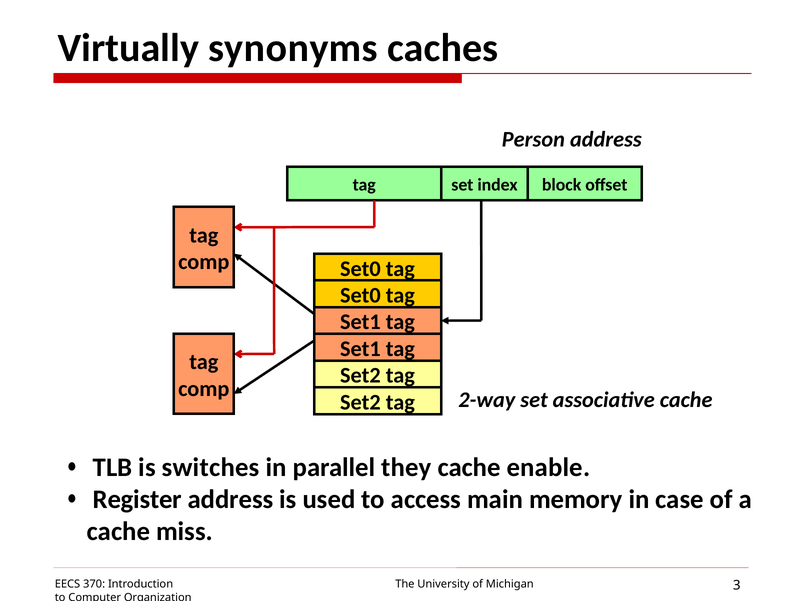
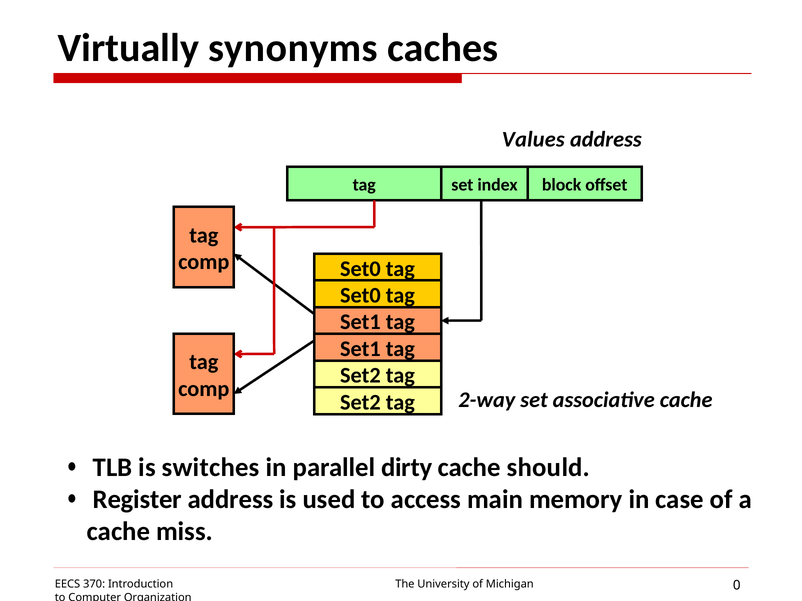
Person: Person -> Values (533, 139)
they: they -> dirty (407, 468)
enable: enable -> should (548, 468)
3: 3 -> 0 (737, 586)
